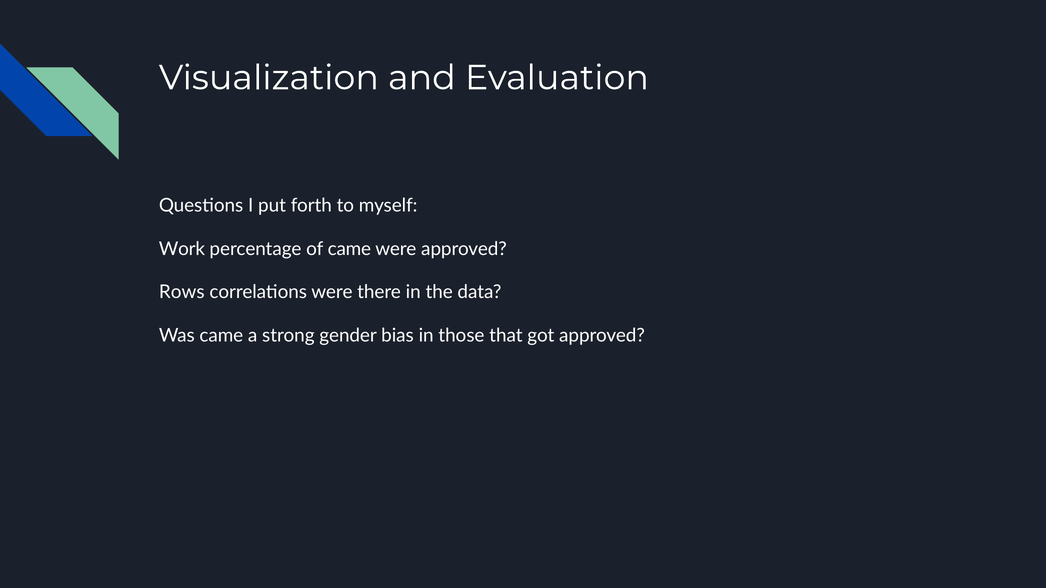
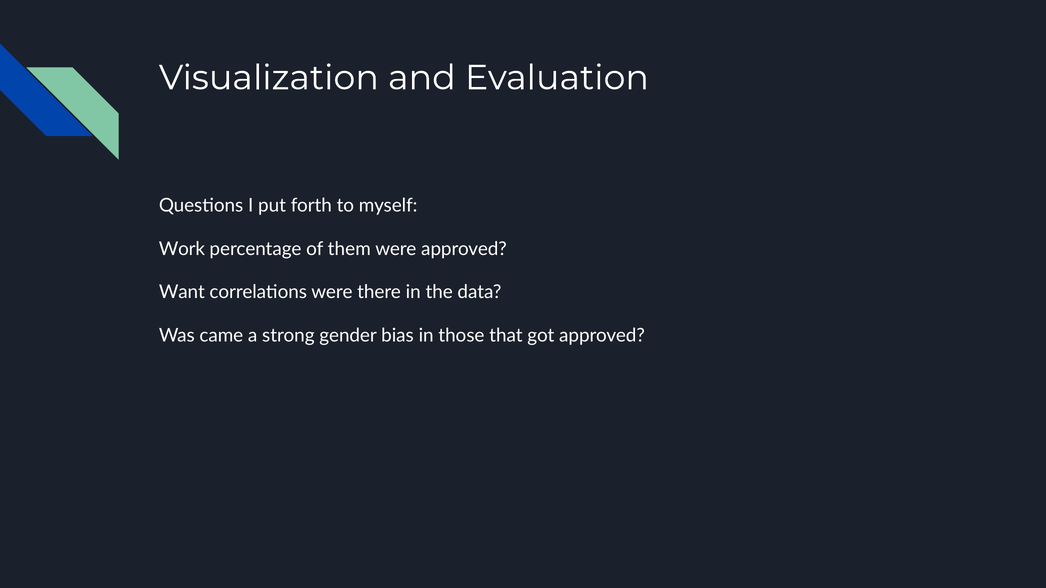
of came: came -> them (349, 249)
Rows: Rows -> Want (182, 292)
